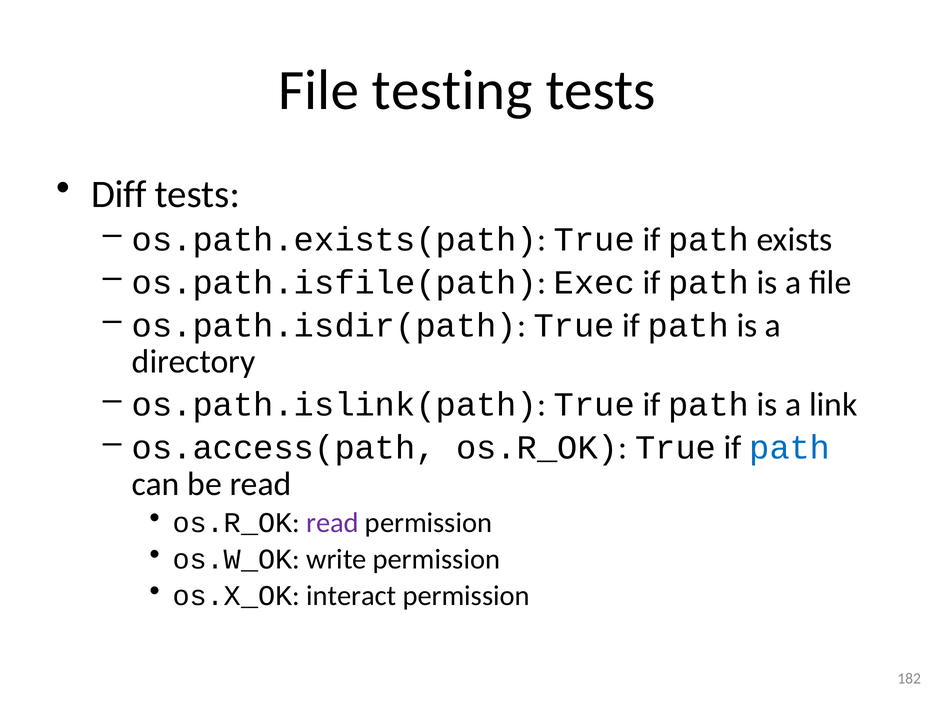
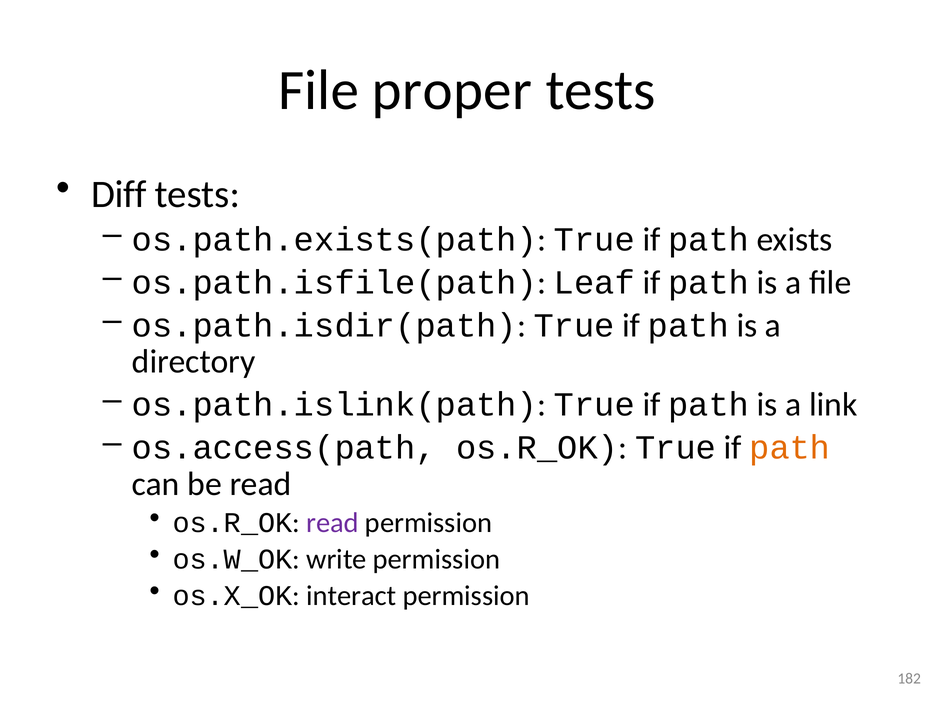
testing: testing -> proper (452, 90)
Exec: Exec -> Leaf (594, 282)
path colour: blue -> orange (790, 447)
